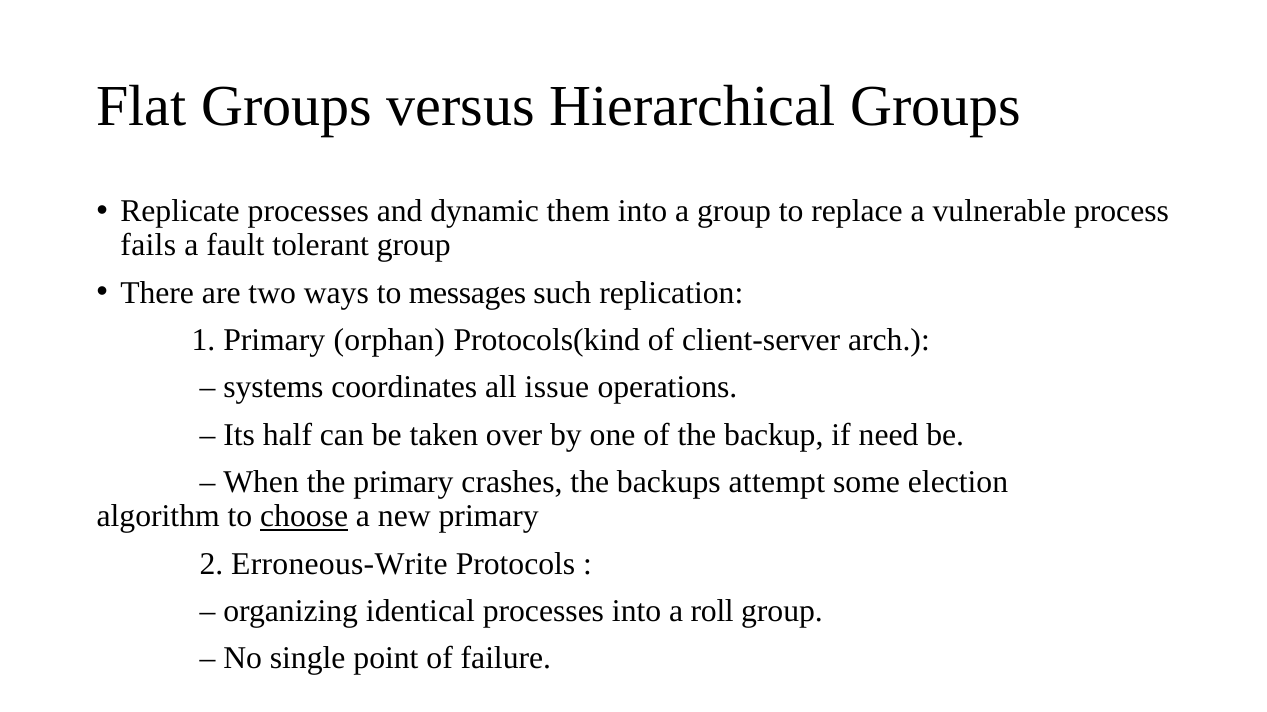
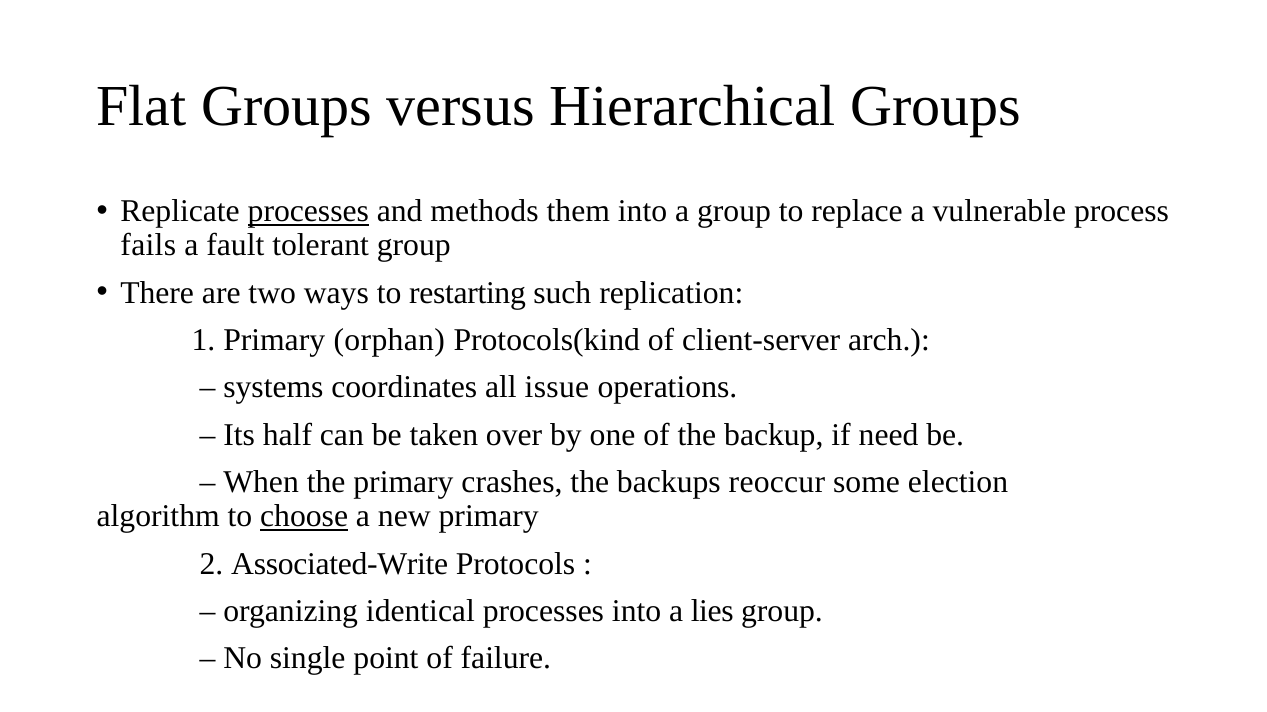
processes underline: none -> present (308, 211)
dynamic: dynamic -> methods (485, 211)
messages: messages -> restarting (468, 293)
attempt: attempt -> reoccur (777, 483)
Erroneous-Write: Erroneous-Write -> Associated-Write (340, 564)
roll: roll -> lies (712, 612)
